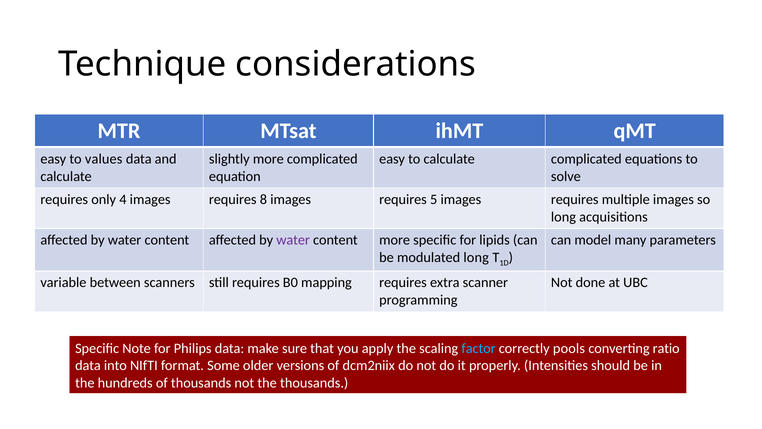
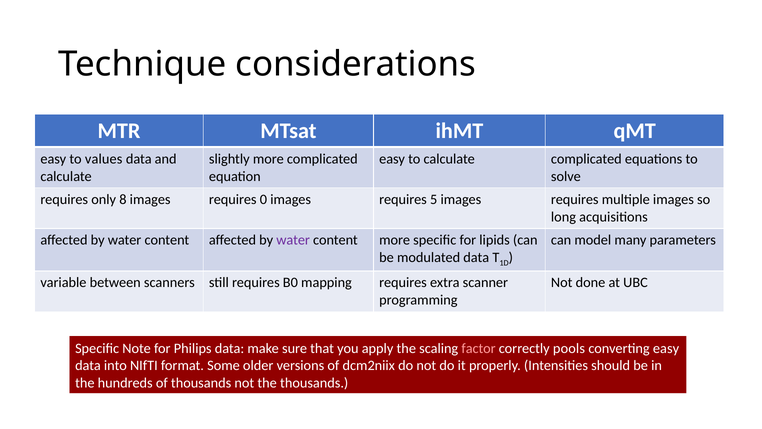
4: 4 -> 8 (123, 199)
8: 8 -> 0 (263, 199)
modulated long: long -> data (476, 257)
factor colour: light blue -> pink (479, 348)
converting ratio: ratio -> easy (666, 348)
